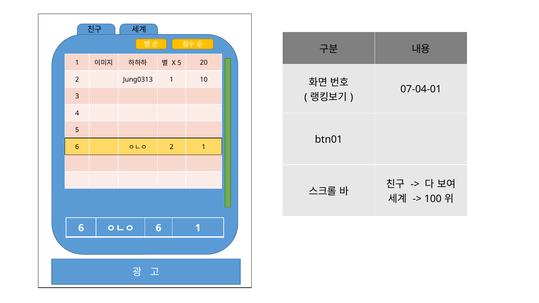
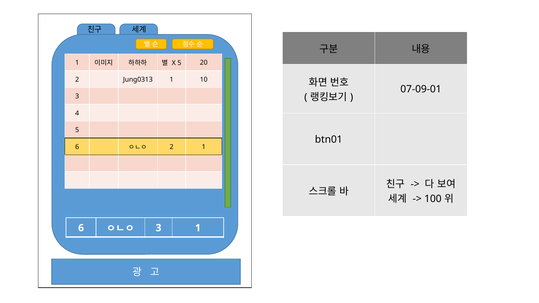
07-04-01: 07-04-01 -> 07-09-01 (421, 89)
ㅇㄴㅇ 6: 6 -> 3 (159, 228)
